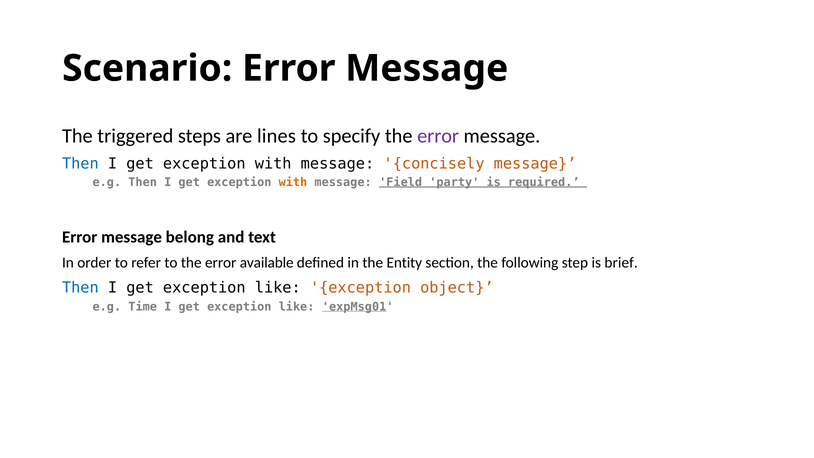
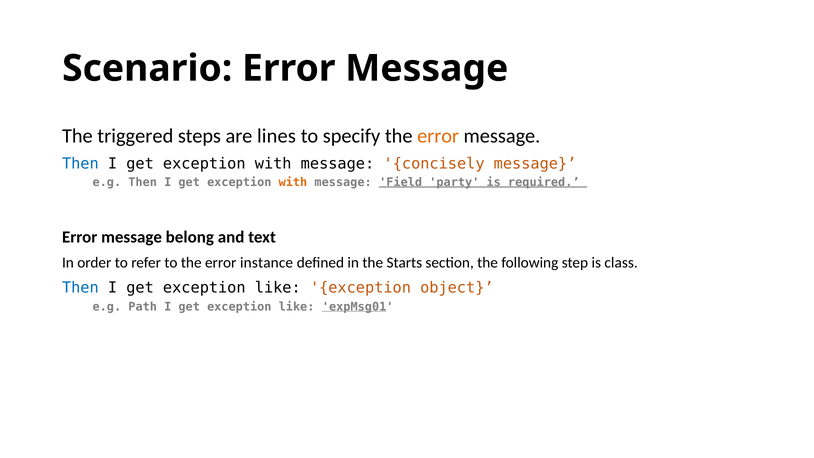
error colour: purple -> orange (438, 136)
available: available -> instance (267, 263)
Entity: Entity -> Starts (404, 263)
brief: brief -> class (621, 263)
Time: Time -> Path (143, 307)
